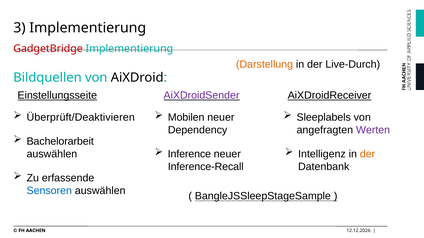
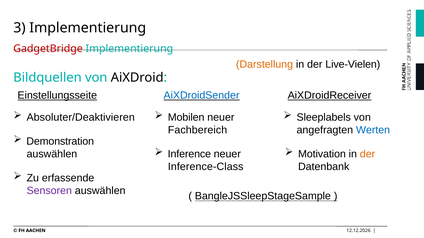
Live-Durch: Live-Durch -> Live-Vielen (353, 65)
AiXDroidSender colour: purple -> blue (202, 96)
Überprüft/Deaktivieren: Überprüft/Deaktivieren -> Absoluter/Deaktivieren (81, 117)
Dependency: Dependency -> Fachbereich (198, 130)
Werten colour: purple -> blue (373, 130)
Bachelorarbeit: Bachelorarbeit -> Demonstration (60, 141)
Intelligenz: Intelligenz -> Motivation (322, 154)
Inference-Recall: Inference-Recall -> Inference-Class (206, 167)
Sensoren colour: blue -> purple (49, 191)
